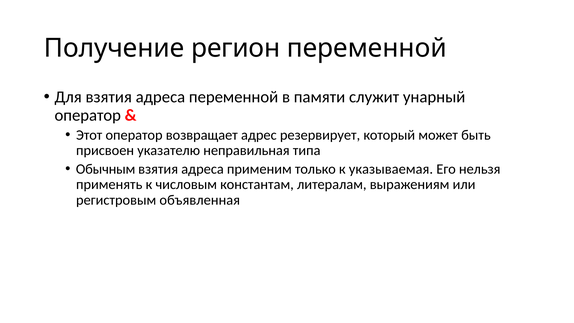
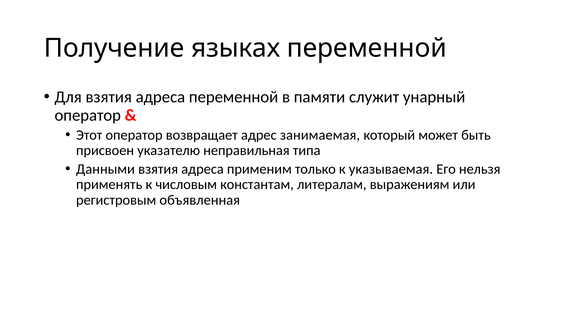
регион: регион -> языках (236, 48)
резервирует: резервирует -> занимаемая (320, 135)
Обычным: Обычным -> Данными (105, 169)
